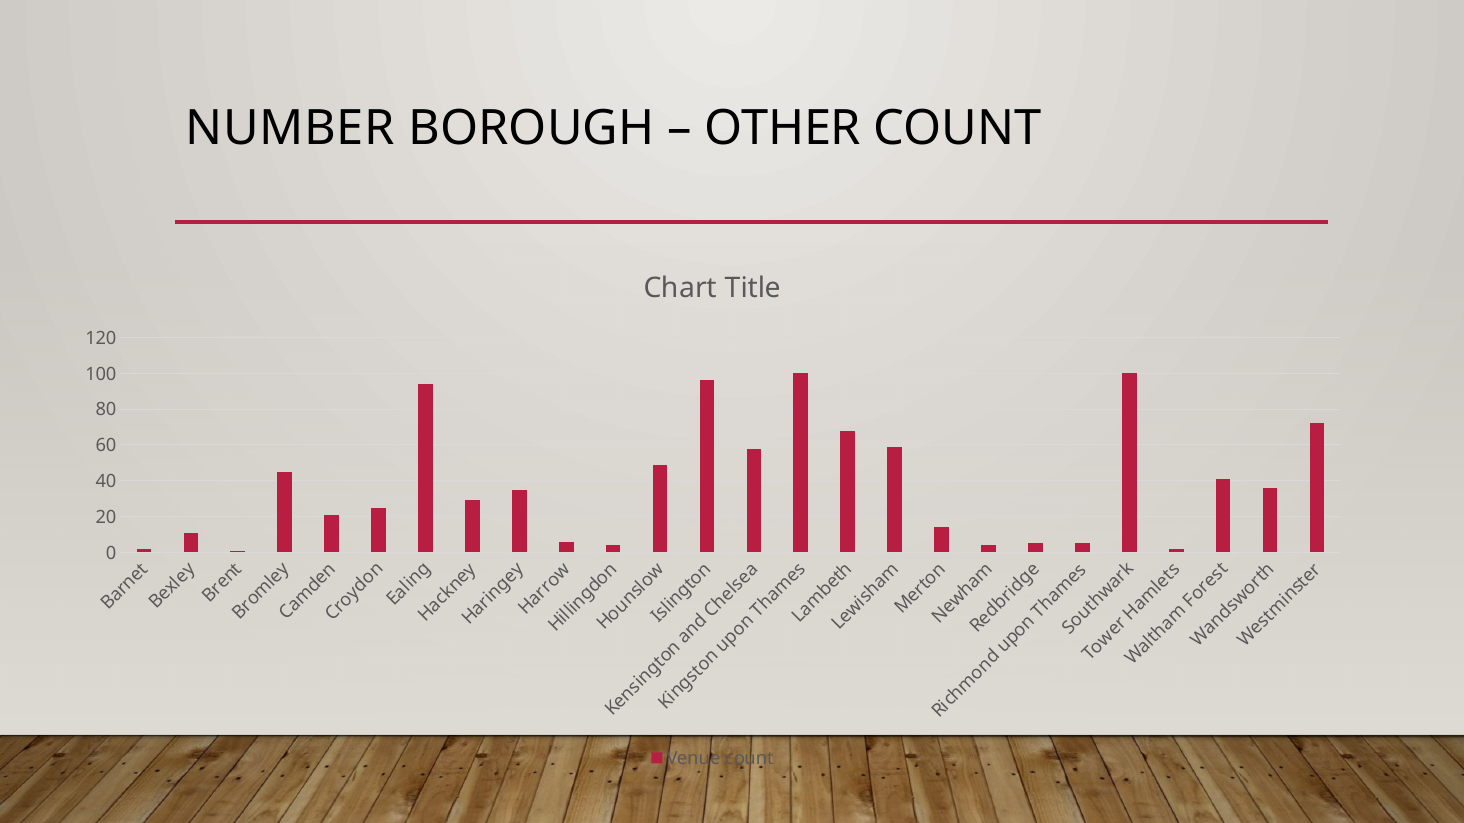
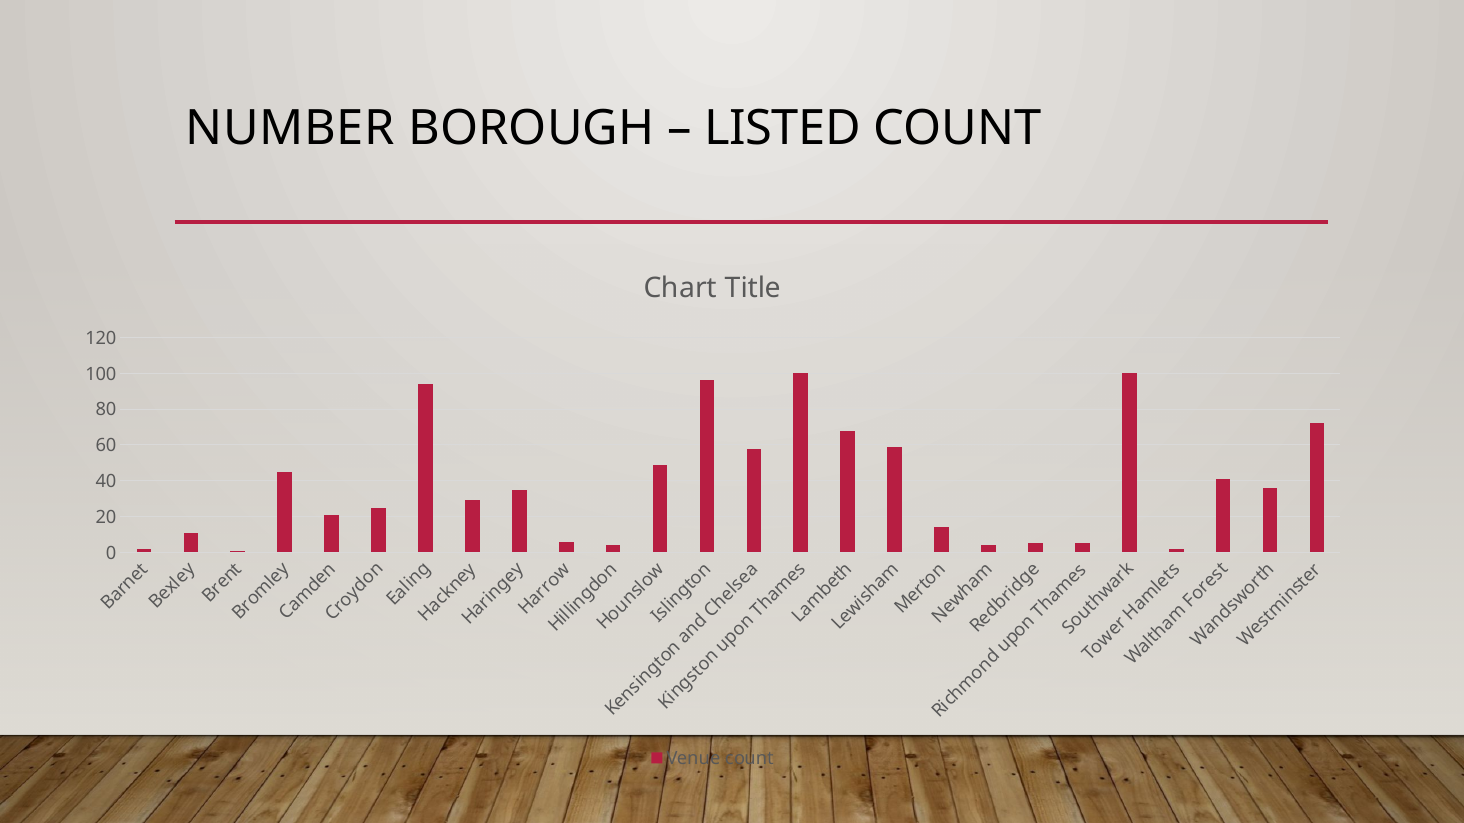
OTHER: OTHER -> LISTED (783, 128)
